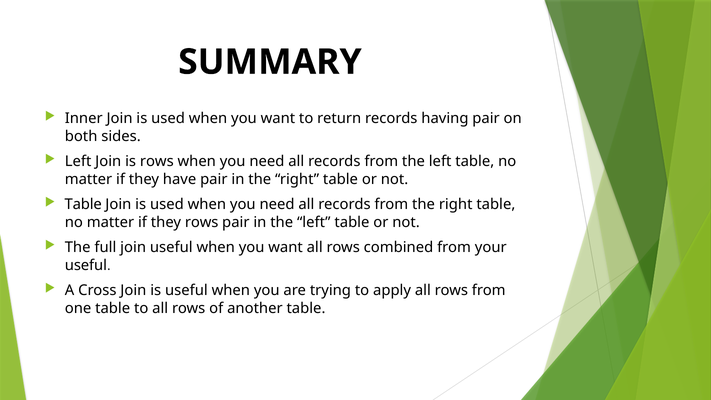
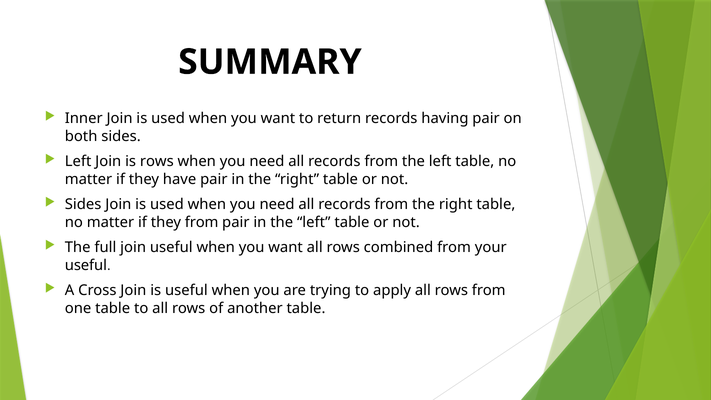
Table: Table -> Sides (83, 204)
they rows: rows -> from (202, 222)
